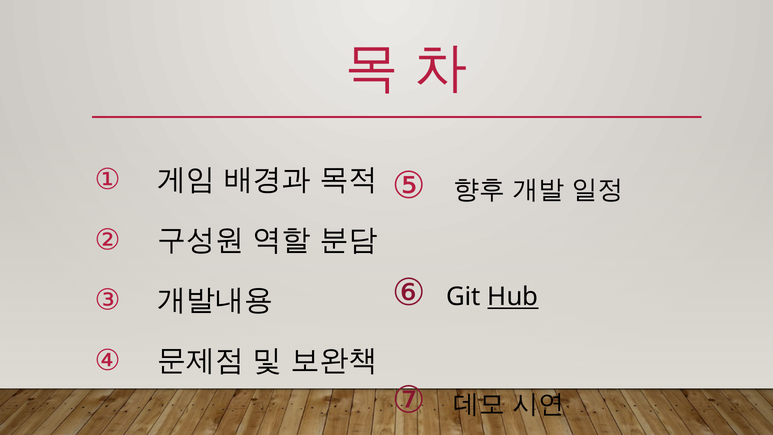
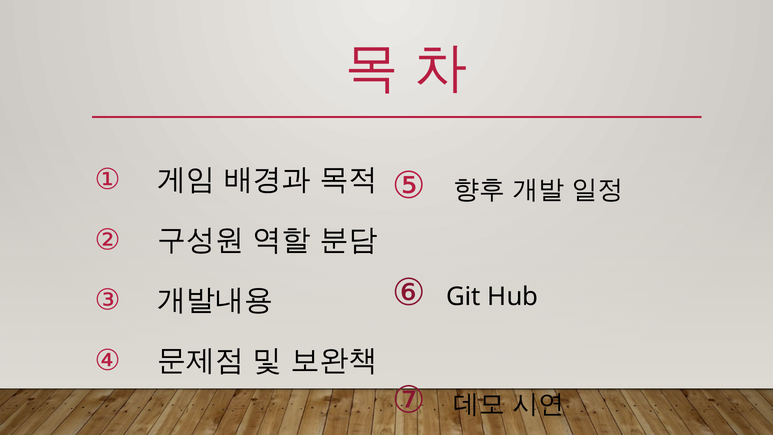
Hub underline: present -> none (513, 297)
